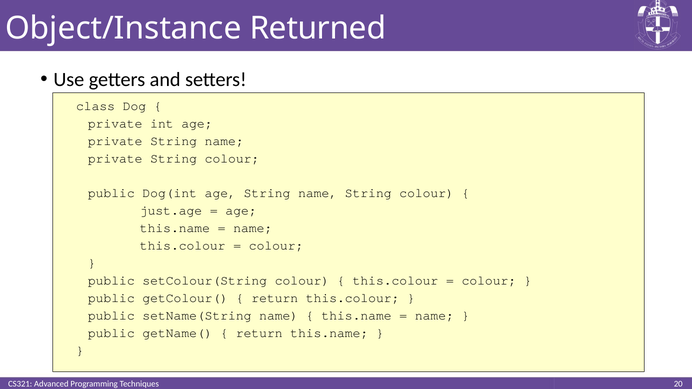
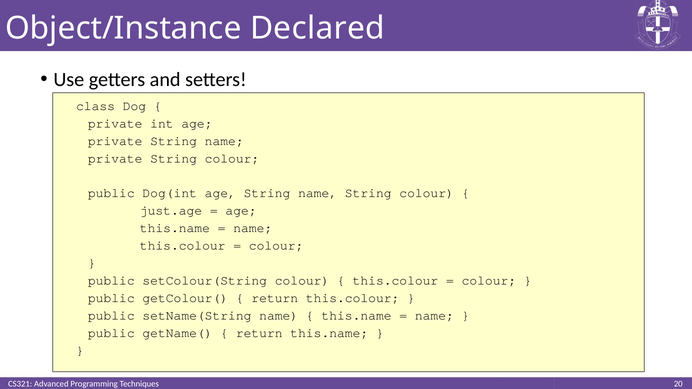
Returned: Returned -> Declared (317, 28)
